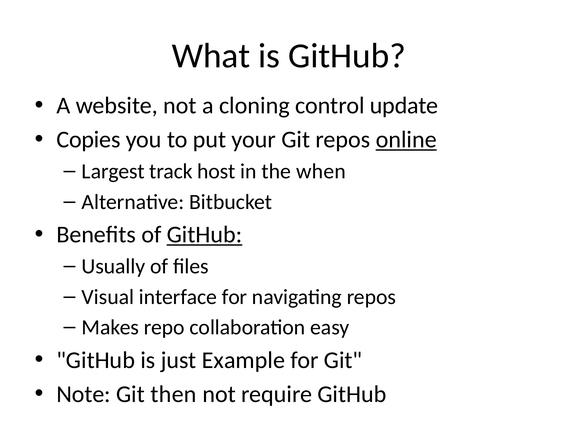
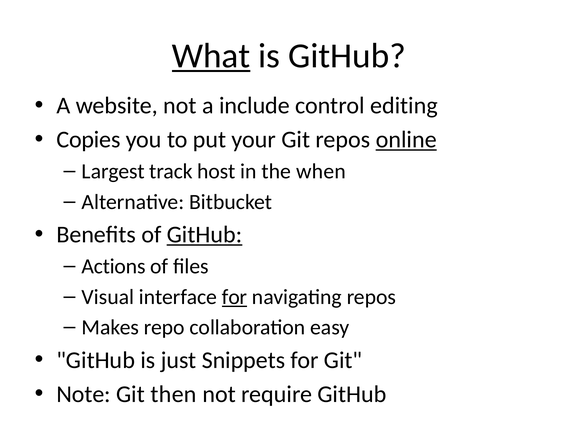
What underline: none -> present (211, 56)
cloning: cloning -> include (254, 106)
update: update -> editing (404, 106)
Usually: Usually -> Actions (114, 267)
for underline: none -> present (235, 297)
Example: Example -> Snippets (243, 361)
